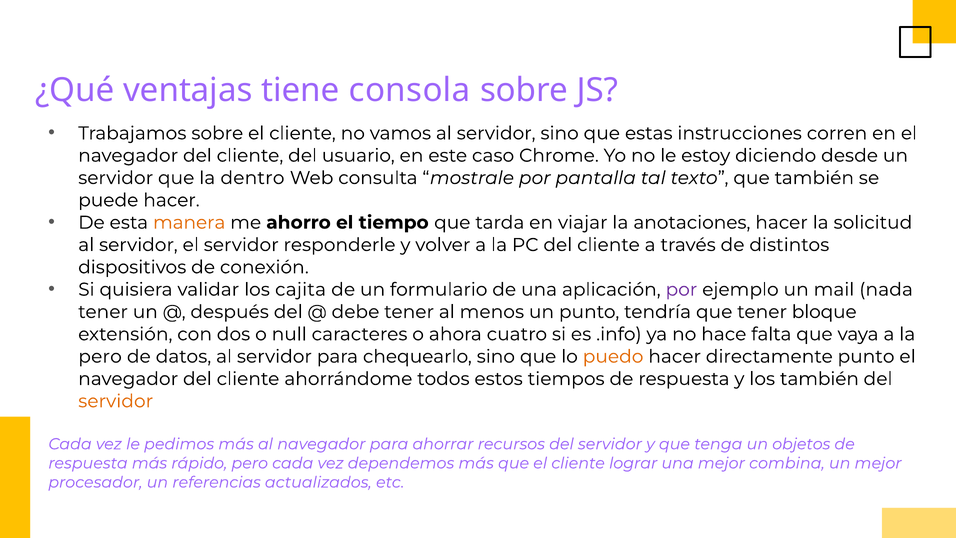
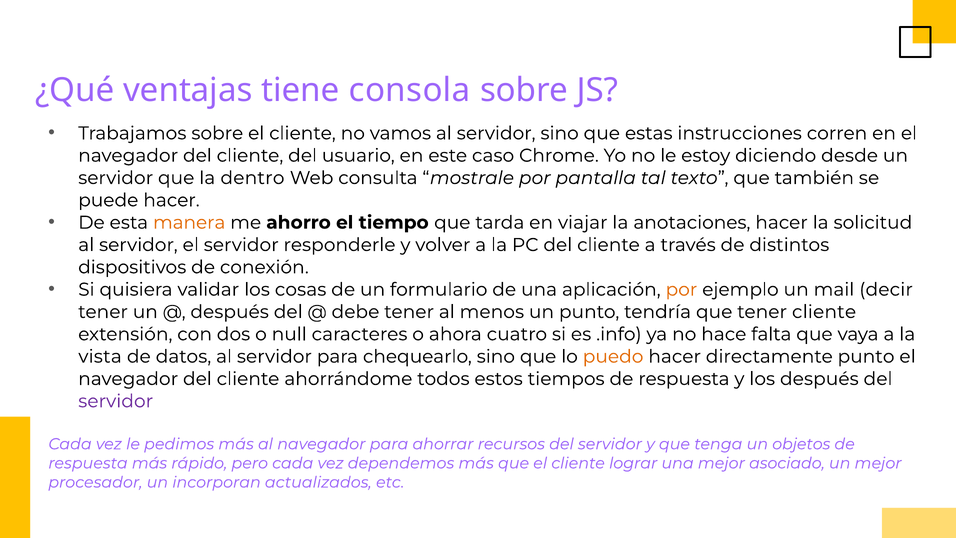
cajita: cajita -> cosas (301, 289)
por colour: purple -> orange (681, 289)
nada: nada -> decir (886, 289)
tener bloque: bloque -> cliente (824, 312)
pero: pero -> vista (100, 356)
los también: también -> después (819, 379)
servidor colour: orange -> purple (116, 401)
combina: combina -> asociado (787, 463)
referencias: referencias -> incorporan (217, 482)
